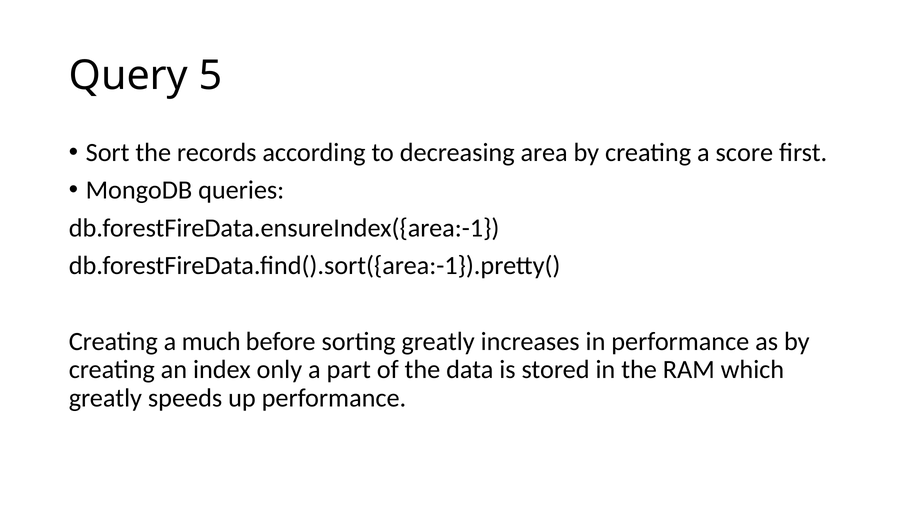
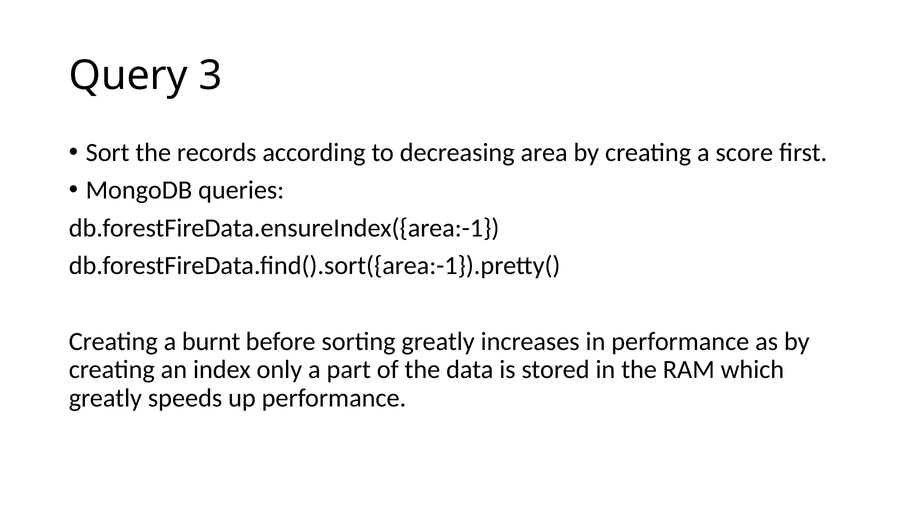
5: 5 -> 3 (211, 76)
much: much -> burnt (211, 342)
